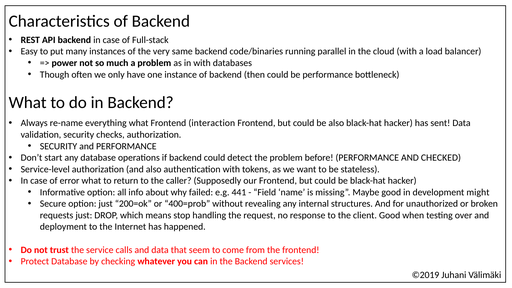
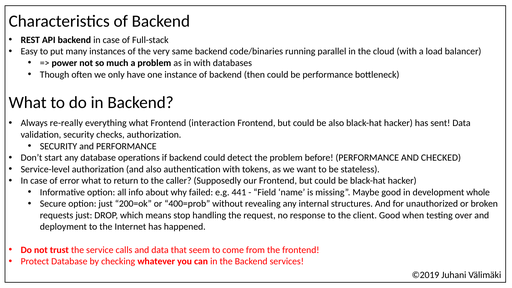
re-name: re-name -> re-really (66, 123)
might: might -> whole (478, 192)
